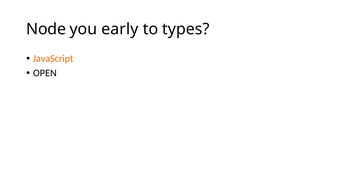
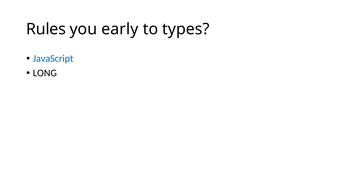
Node: Node -> Rules (46, 29)
JavaScript colour: orange -> blue (53, 58)
OPEN: OPEN -> LONG (45, 73)
